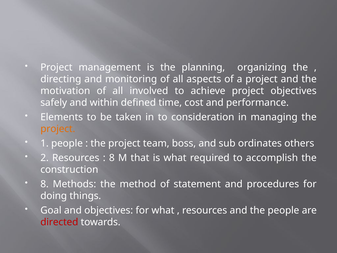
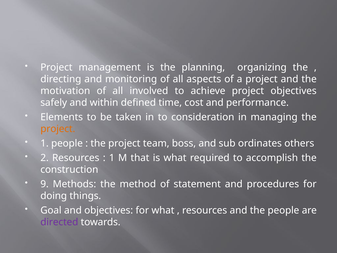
8: 8 -> 1 (112, 158)
8: 8 -> 9 (45, 184)
directed colour: red -> purple (59, 222)
